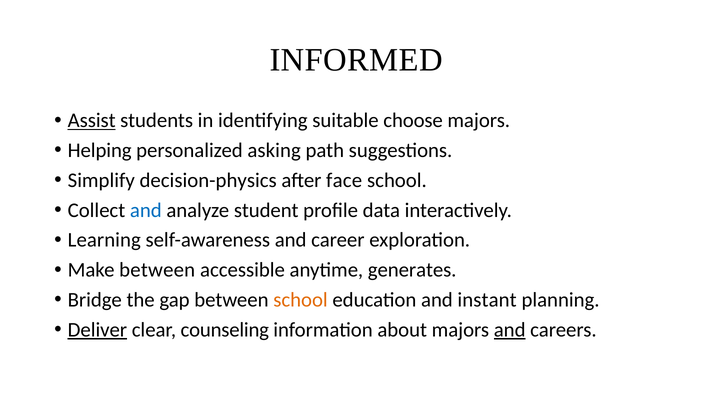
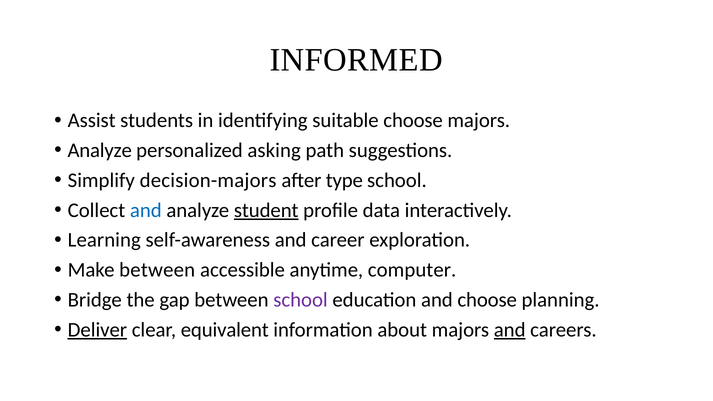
Assist underline: present -> none (92, 121)
Helping: Helping -> Analyze (100, 150)
decision-physics: decision-physics -> decision-majors (208, 180)
face: face -> type (344, 180)
student underline: none -> present (266, 210)
generates: generates -> computer (412, 270)
school colour: orange -> purple (300, 300)
and instant: instant -> choose (487, 300)
counseling: counseling -> equivalent (225, 330)
